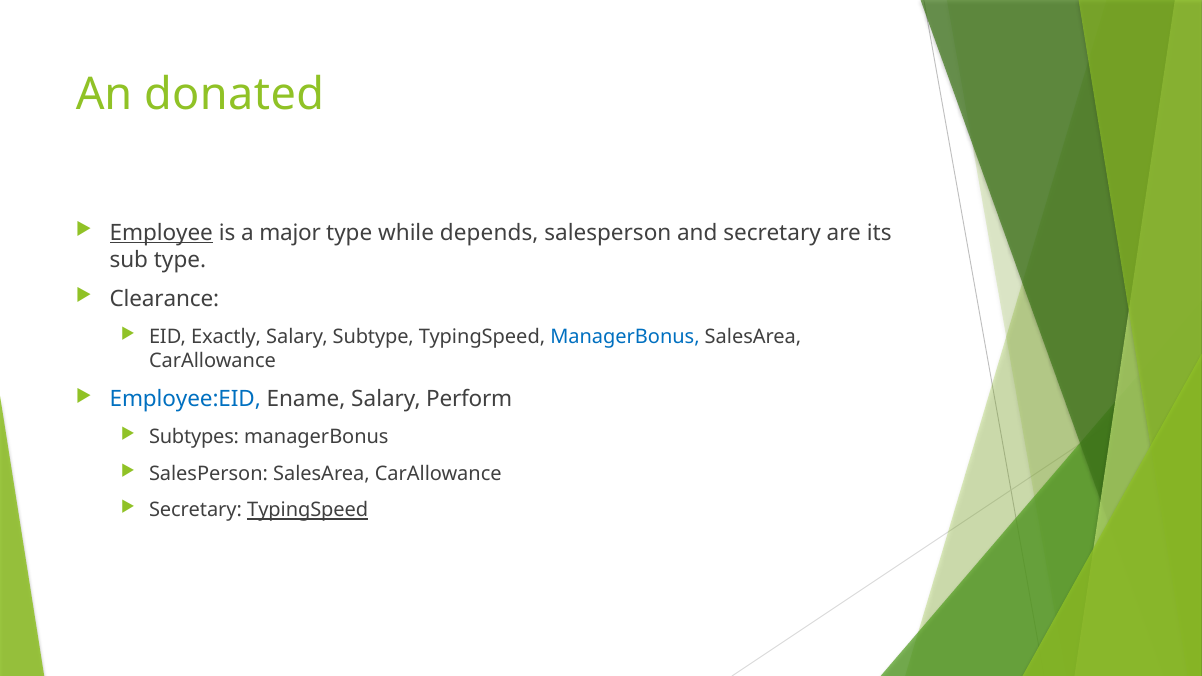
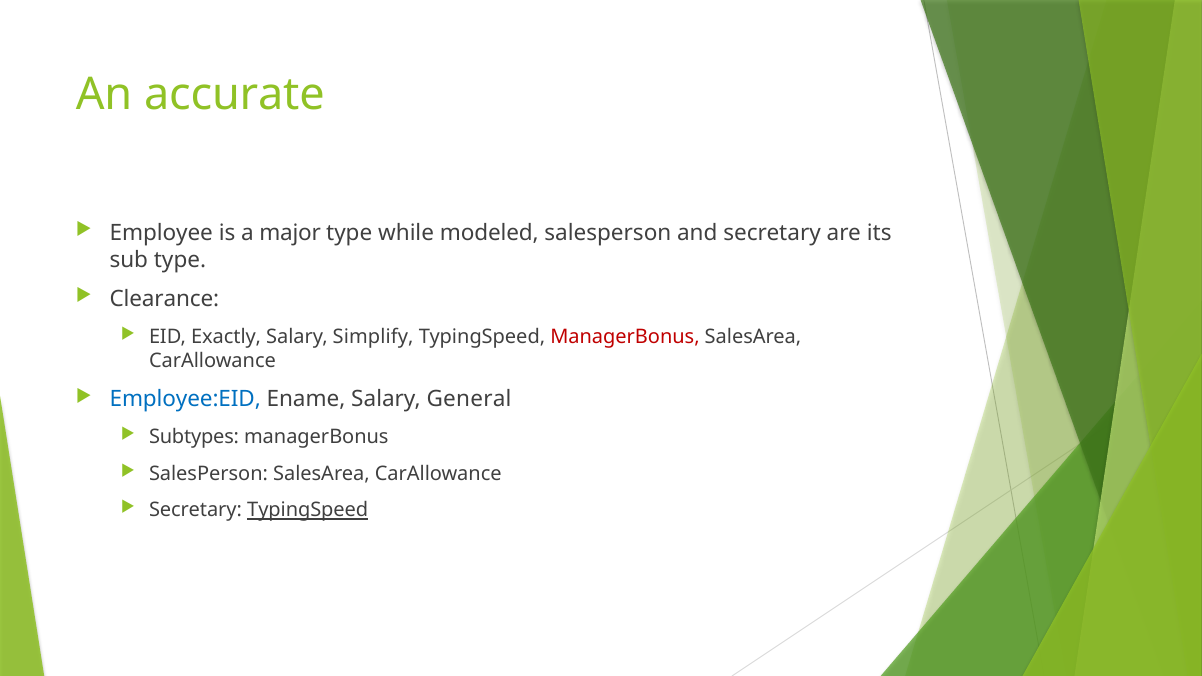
donated: donated -> accurate (234, 95)
Employee underline: present -> none (161, 233)
depends: depends -> modeled (489, 233)
Subtype: Subtype -> Simplify (373, 337)
ManagerBonus colour: blue -> red (625, 337)
Perform: Perform -> General (469, 399)
